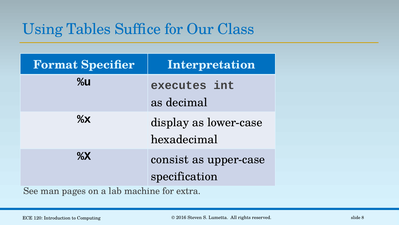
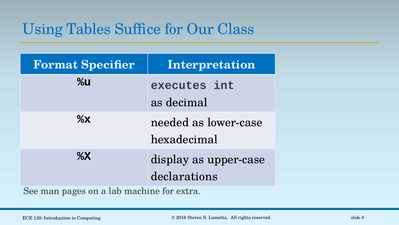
display: display -> needed (170, 122)
consist: consist -> display (170, 159)
specification: specification -> declarations (184, 176)
